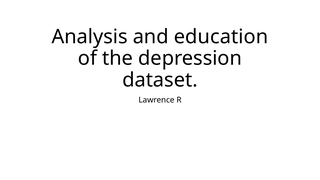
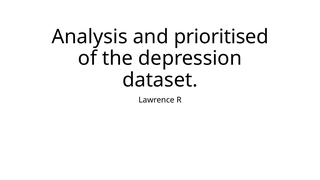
education: education -> prioritised (221, 37)
